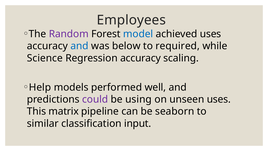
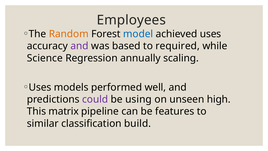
Random colour: purple -> orange (69, 34)
and colour: blue -> purple (80, 46)
below: below -> based (126, 46)
Regression accuracy: accuracy -> annually (140, 58)
Help: Help -> Uses (40, 87)
unseen uses: uses -> high (219, 99)
seaborn: seaborn -> features (175, 111)
input: input -> build (138, 123)
